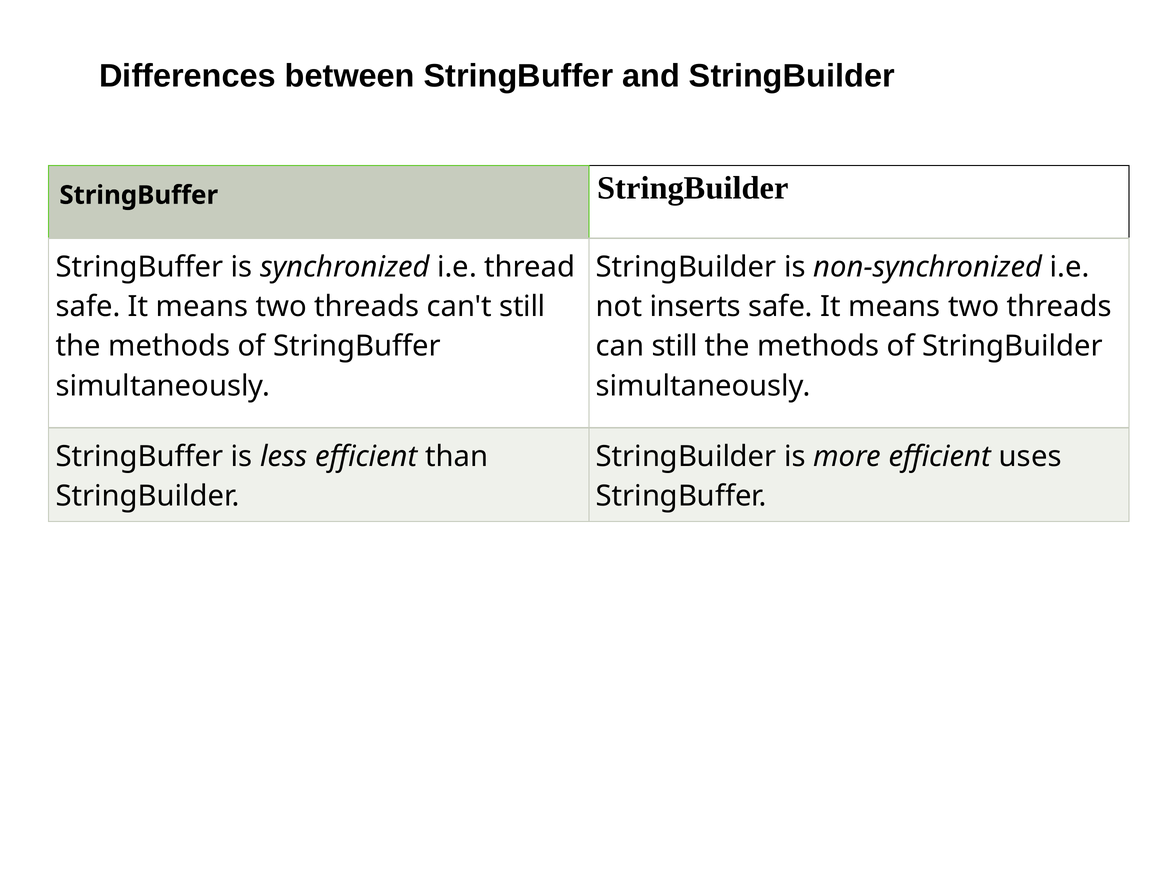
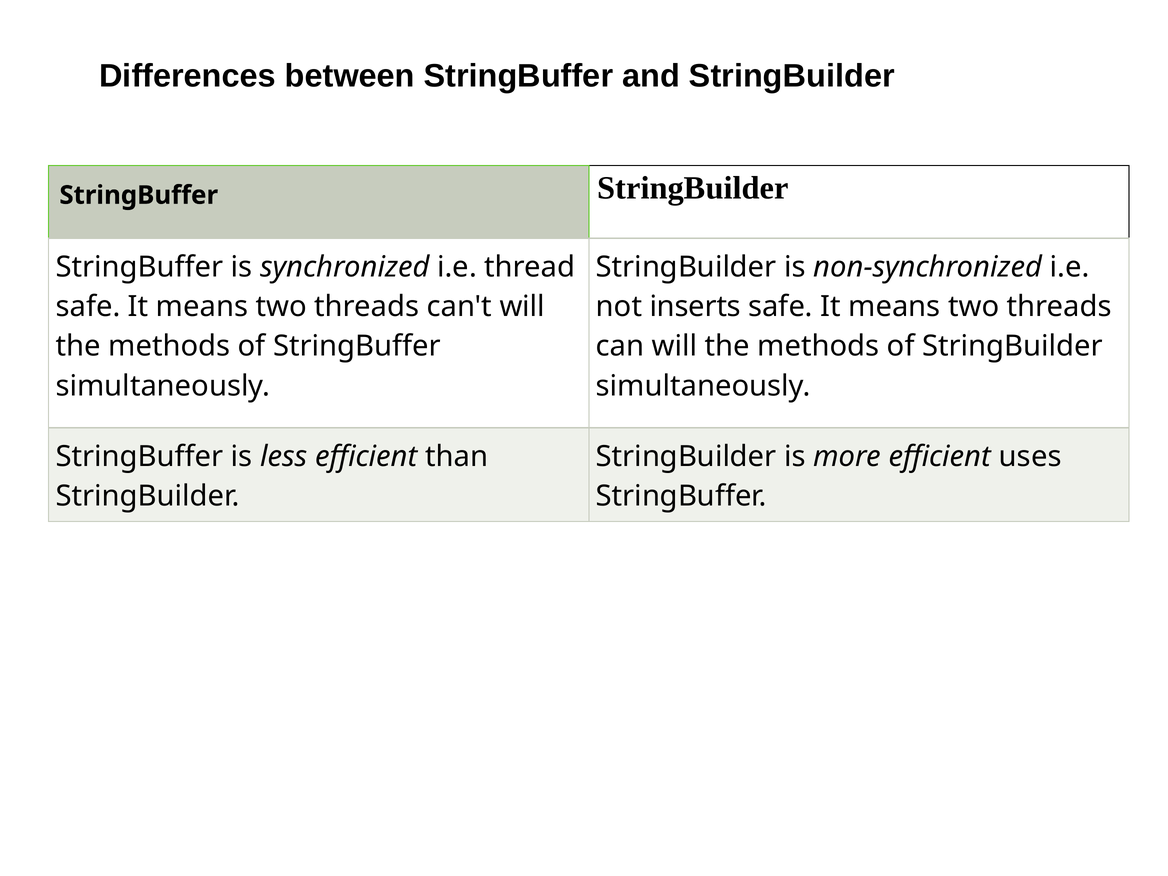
can't still: still -> will (522, 307)
can still: still -> will (675, 346)
